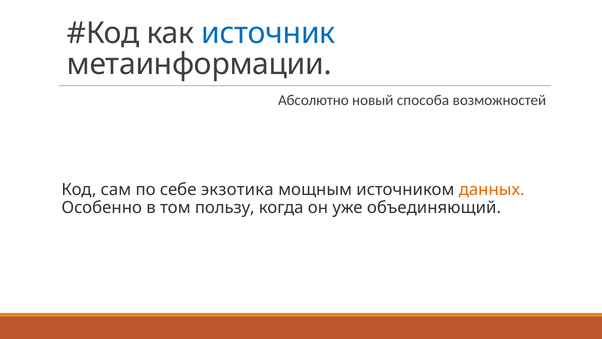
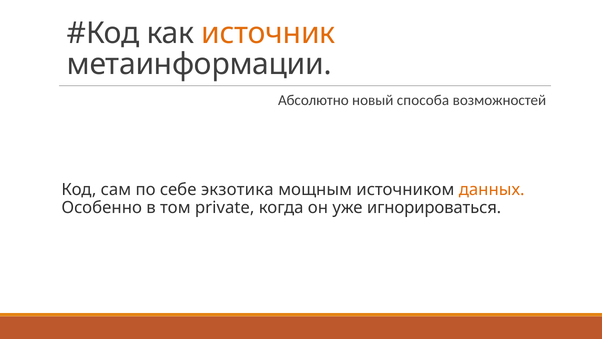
источник colour: blue -> orange (268, 33)
пользу: пользу -> private (225, 207)
объединяющий: объединяющий -> игнорироваться (434, 207)
